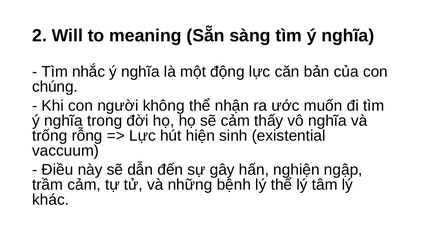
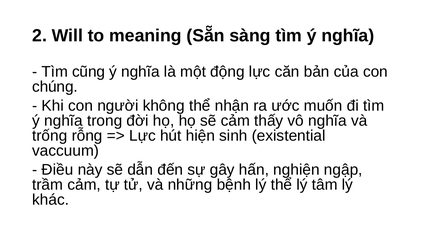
nhắc: nhắc -> cũng (89, 72)
